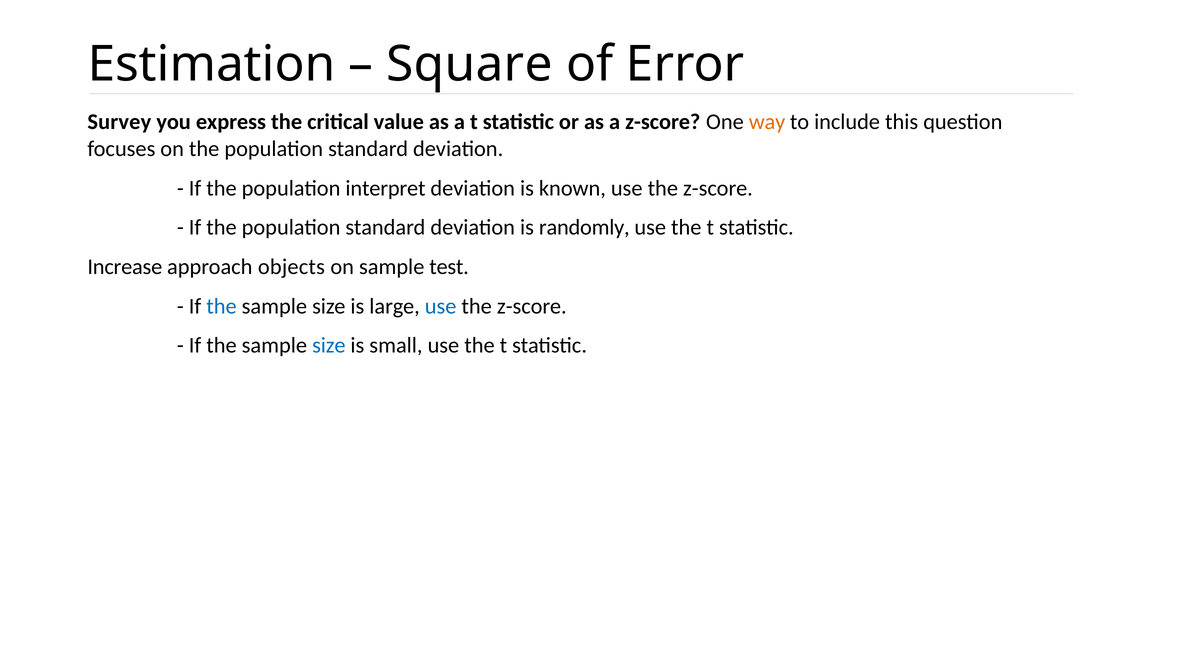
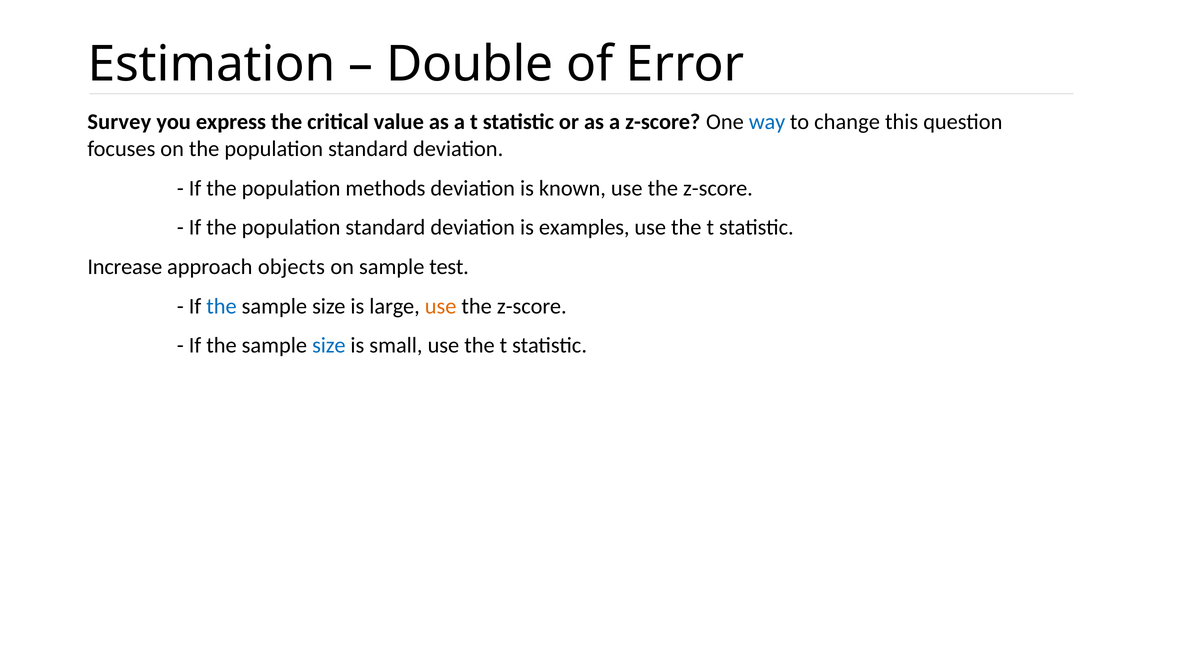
Square: Square -> Double (470, 64)
way colour: orange -> blue (767, 122)
include: include -> change (847, 122)
interpret: interpret -> methods (385, 188)
randomly: randomly -> examples (584, 227)
use colour: blue -> orange (441, 306)
